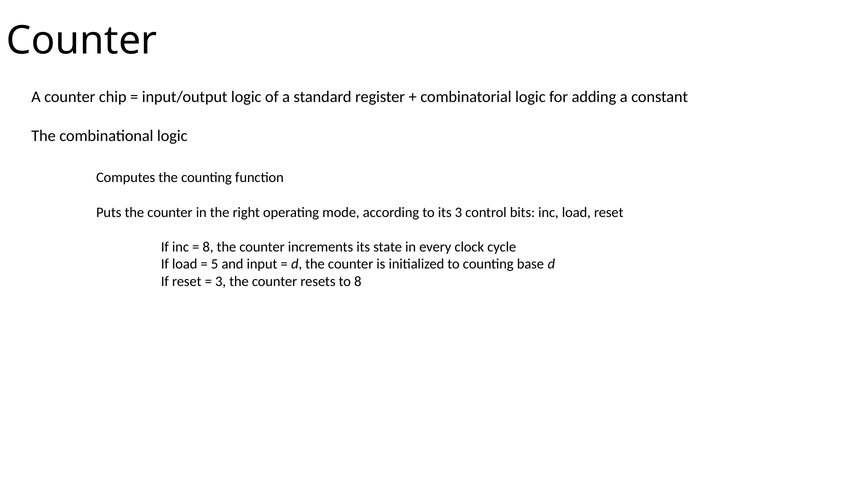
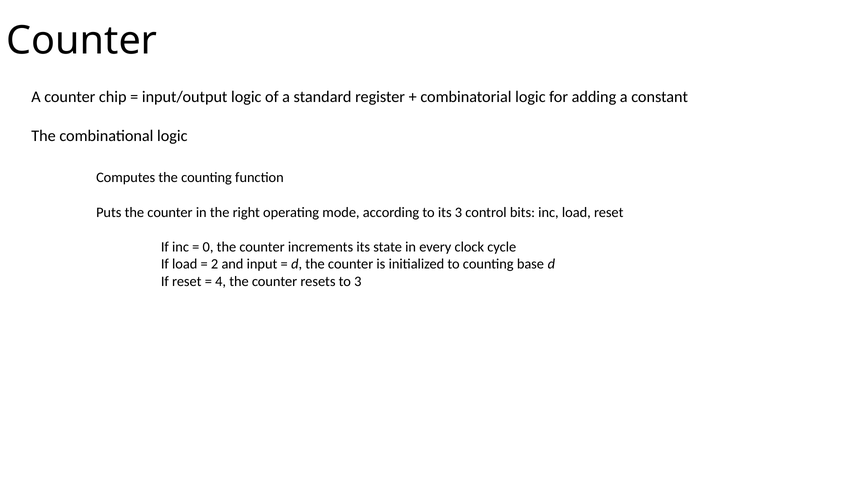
8: 8 -> 0 (208, 247)
5: 5 -> 2 (215, 264)
3: 3 -> 4 (221, 281)
to 8: 8 -> 3 (358, 281)
